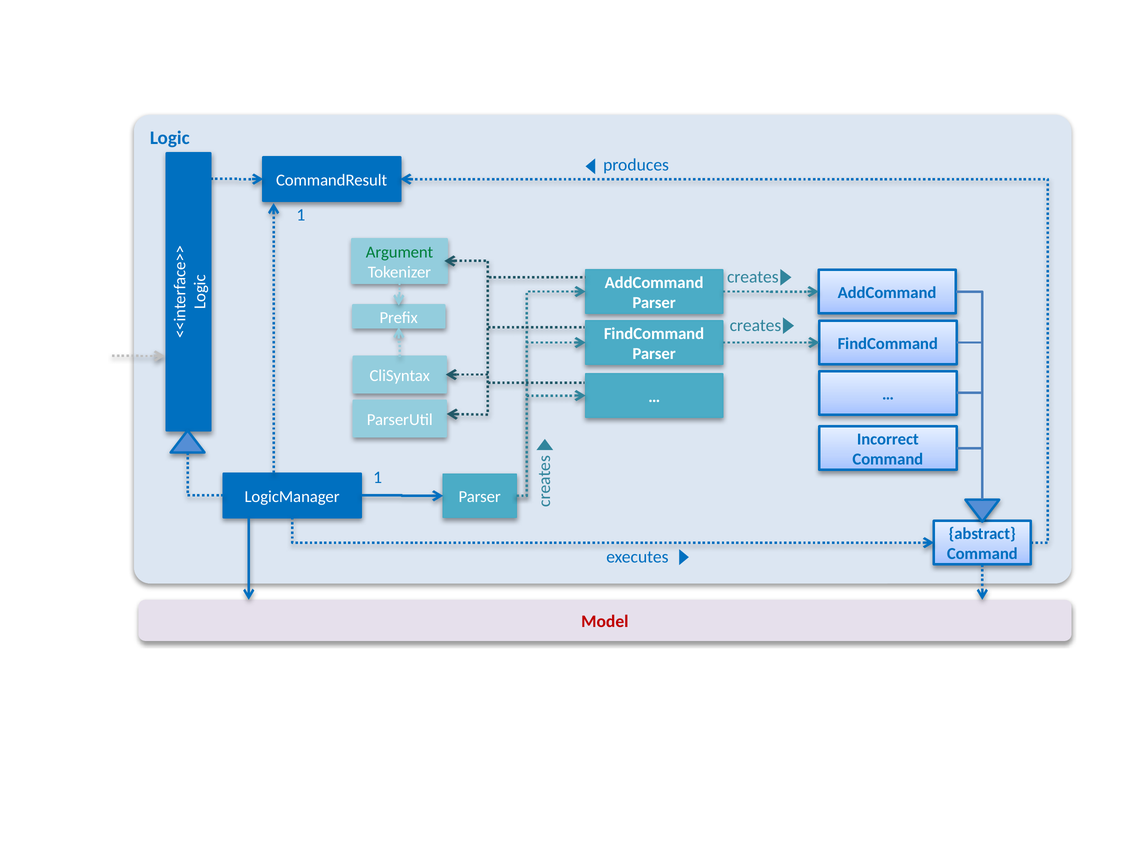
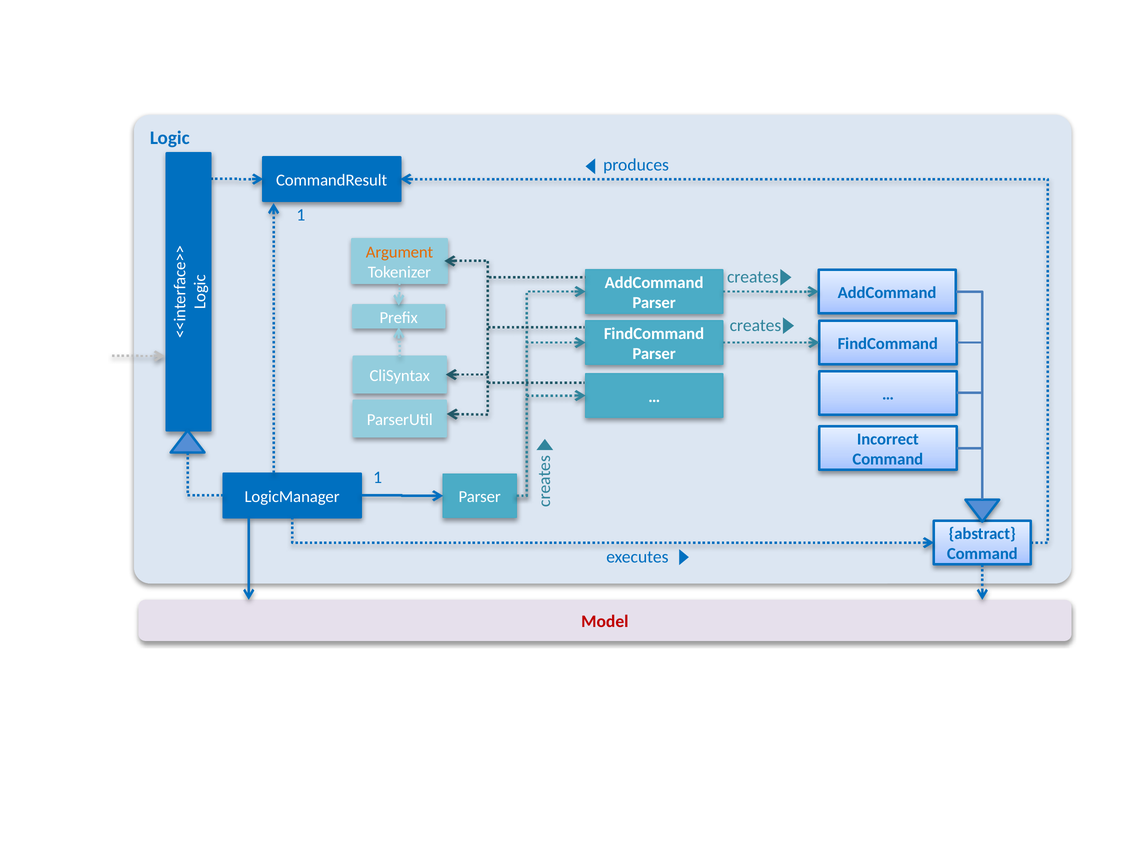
Argument colour: green -> orange (400, 252)
